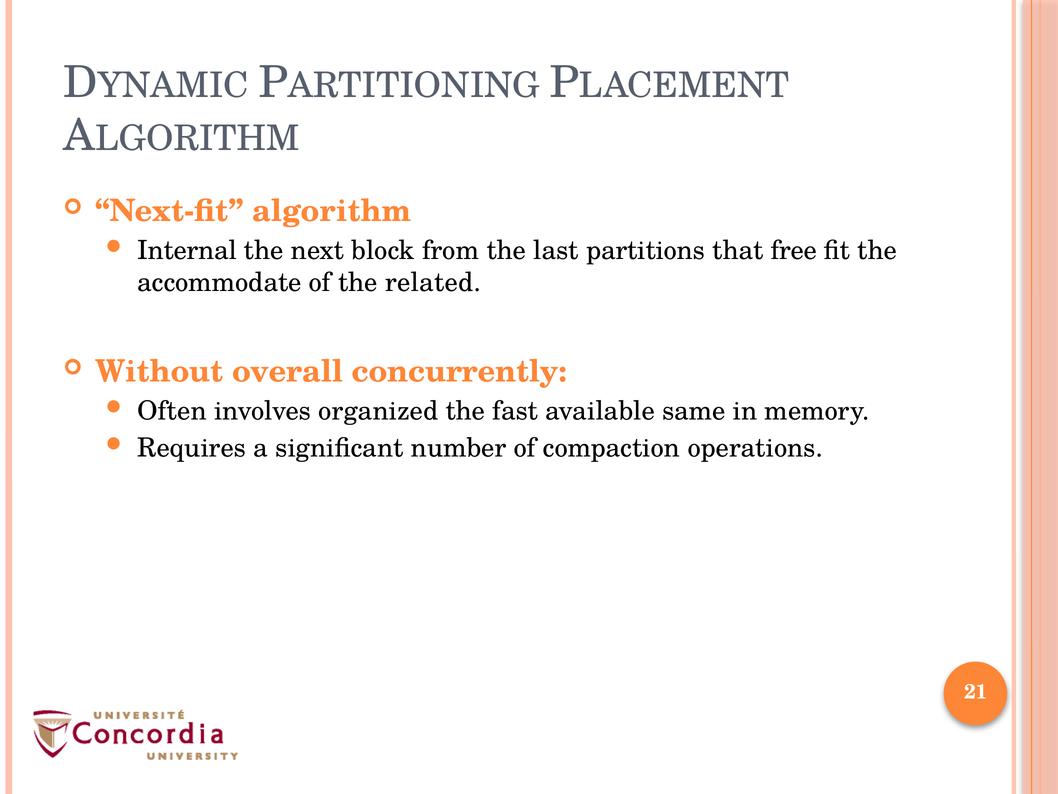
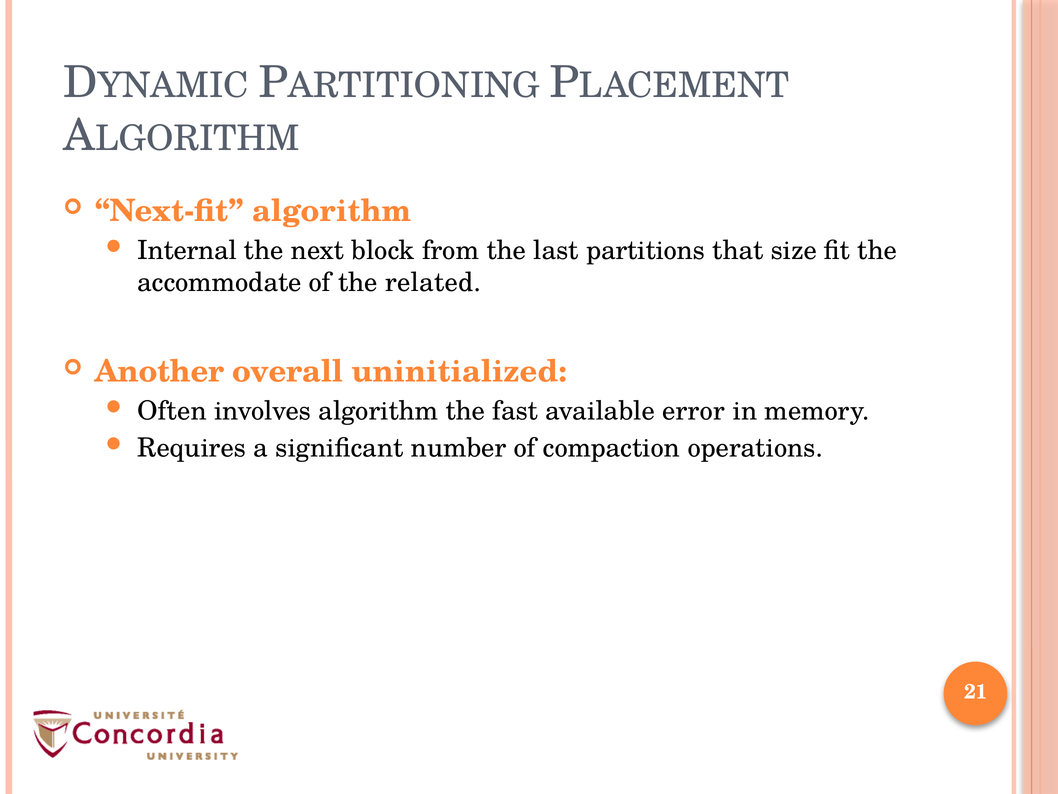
free: free -> size (794, 250)
Without: Without -> Another (159, 372)
concurrently: concurrently -> uninitialized (459, 372)
involves organized: organized -> algorithm (378, 411)
same: same -> error (694, 411)
